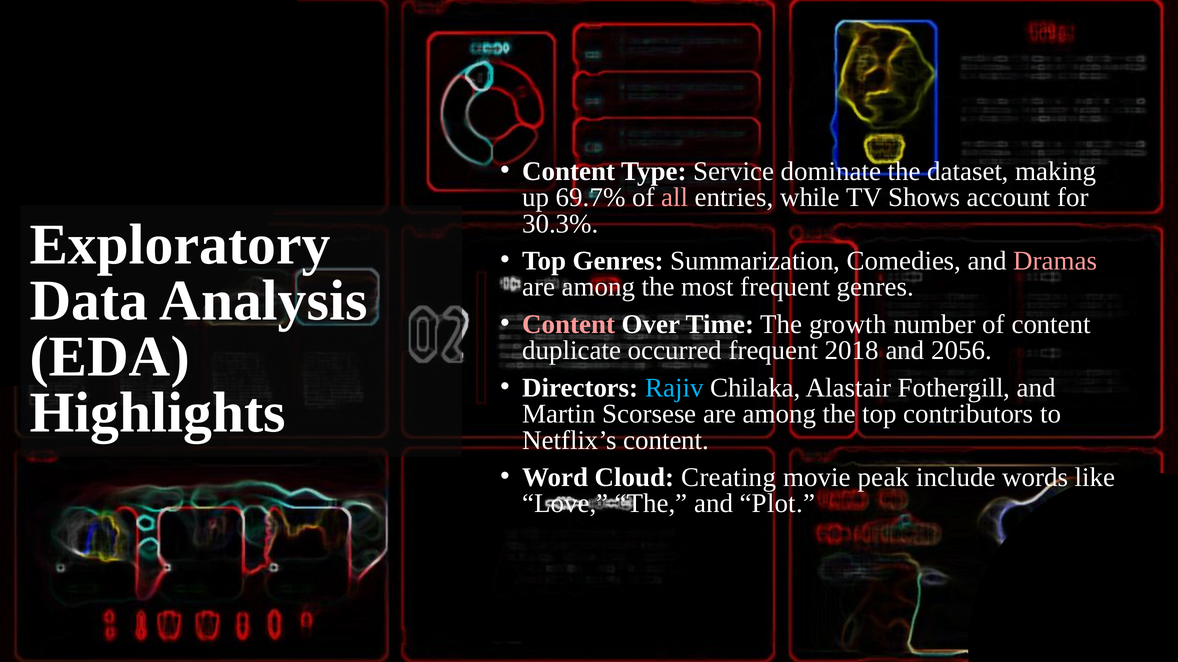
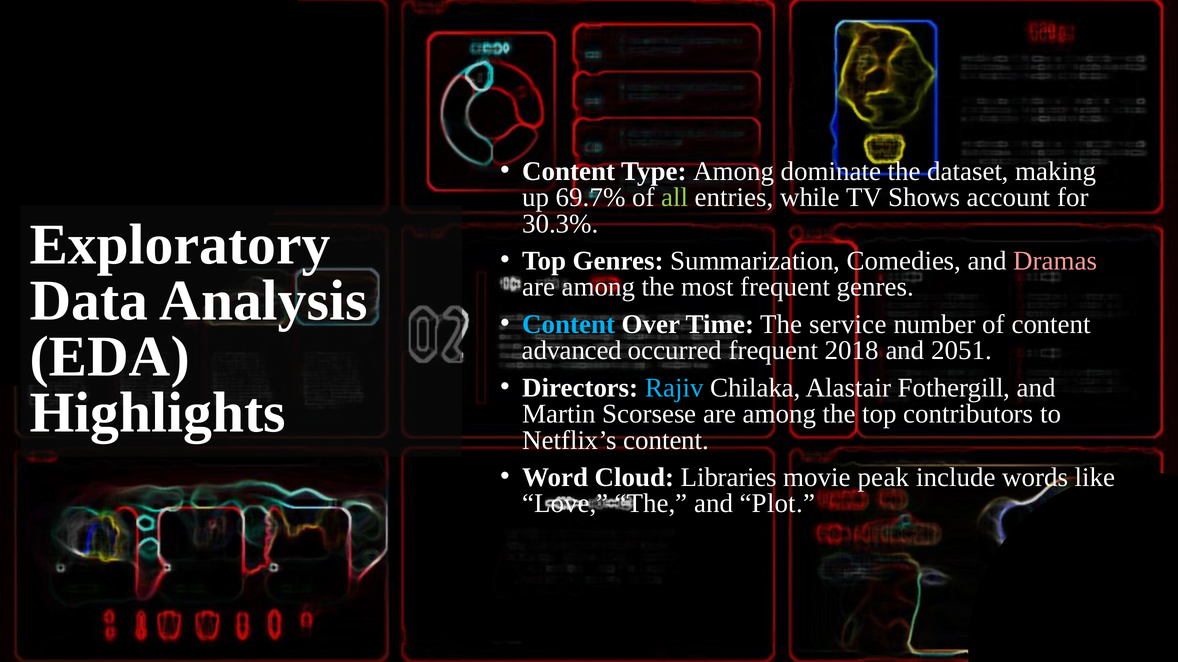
Type Service: Service -> Among (734, 171)
all colour: pink -> light green (675, 198)
Content colour: pink -> light blue (569, 325)
growth: growth -> service (848, 325)
duplicate: duplicate -> advanced (572, 351)
2056: 2056 -> 2051 (961, 351)
Creating: Creating -> Libraries (729, 478)
